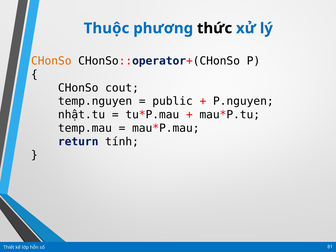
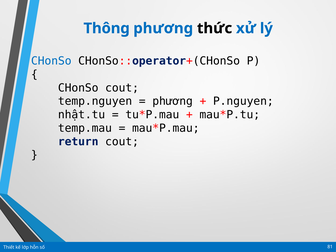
Thuộc: Thuộc -> Thông (107, 28)
CHonSo colour: orange -> blue (51, 61)
public: public -> phương (173, 101)
return tính: tính -> cout (122, 142)
